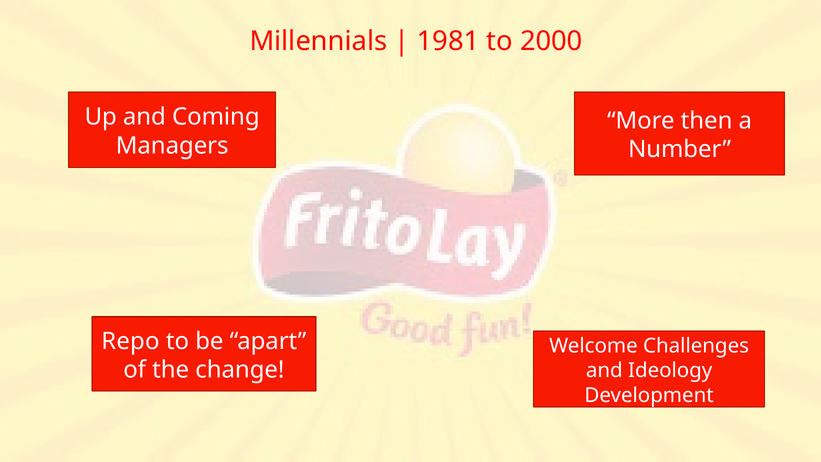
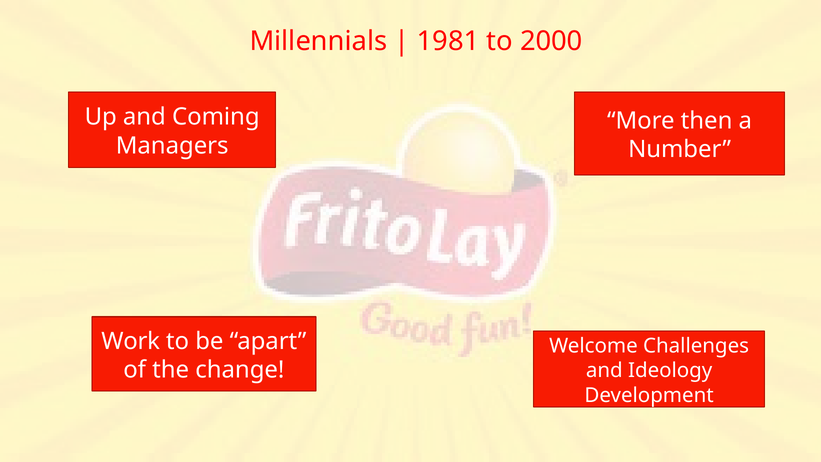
Repo: Repo -> Work (131, 341)
